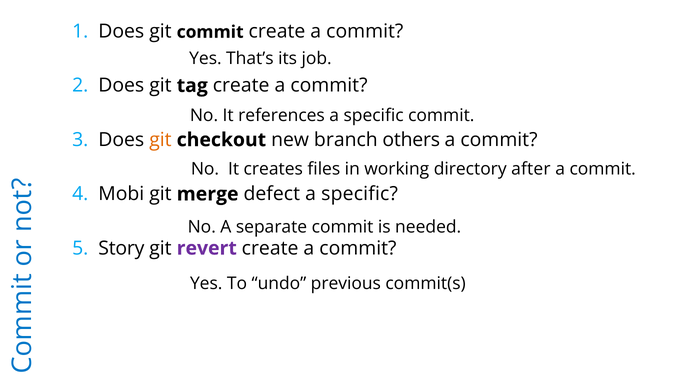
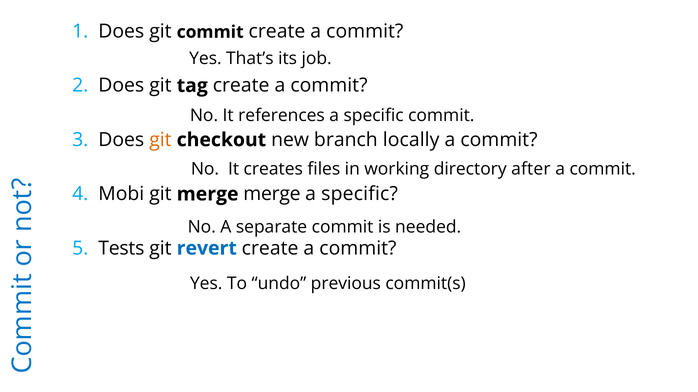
others: others -> locally (411, 140)
merge defect: defect -> merge (272, 194)
Story: Story -> Tests (121, 249)
revert colour: purple -> blue (207, 249)
